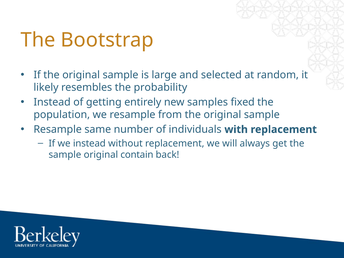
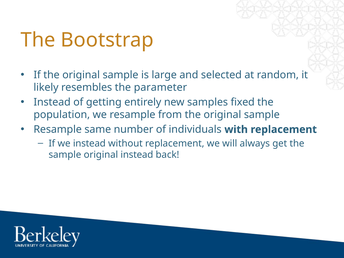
probability: probability -> parameter (160, 87)
original contain: contain -> instead (137, 155)
